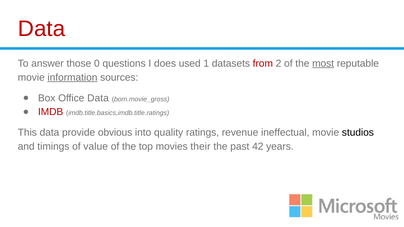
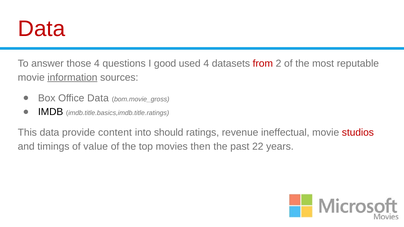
those 0: 0 -> 4 (97, 64)
does: does -> good (165, 64)
used 1: 1 -> 4 (206, 64)
most underline: present -> none (323, 64)
IMDB colour: red -> black (51, 112)
obvious: obvious -> content (115, 133)
quality: quality -> should (169, 133)
studios colour: black -> red (358, 133)
their: their -> then (201, 147)
42: 42 -> 22 (258, 147)
